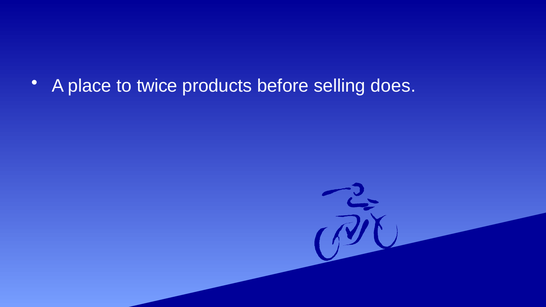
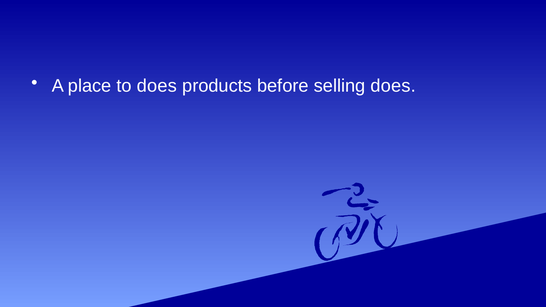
to twice: twice -> does (157, 86)
